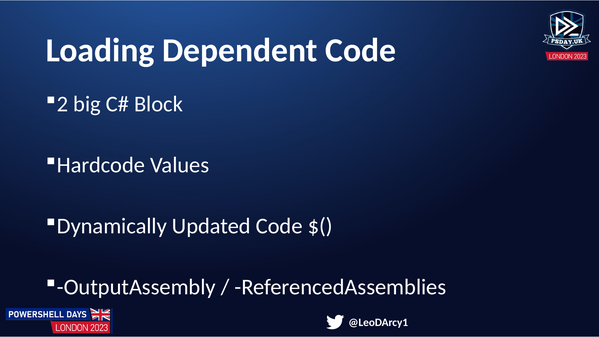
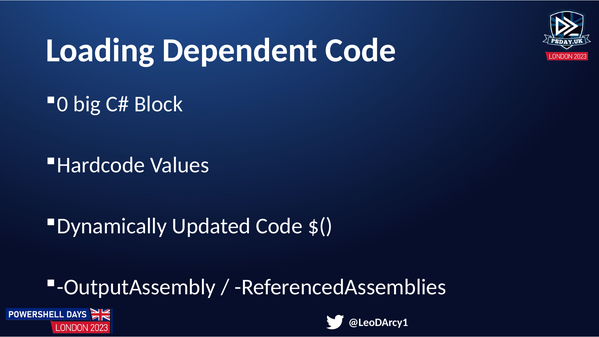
2: 2 -> 0 (63, 104)
